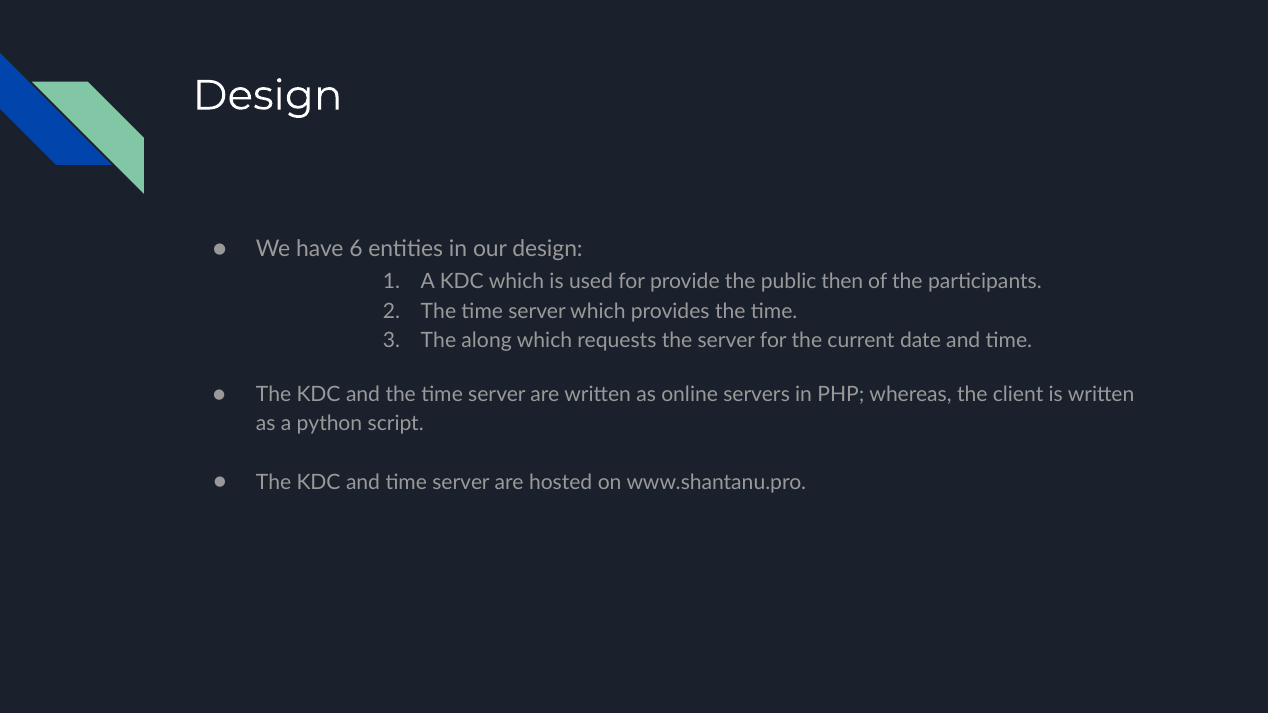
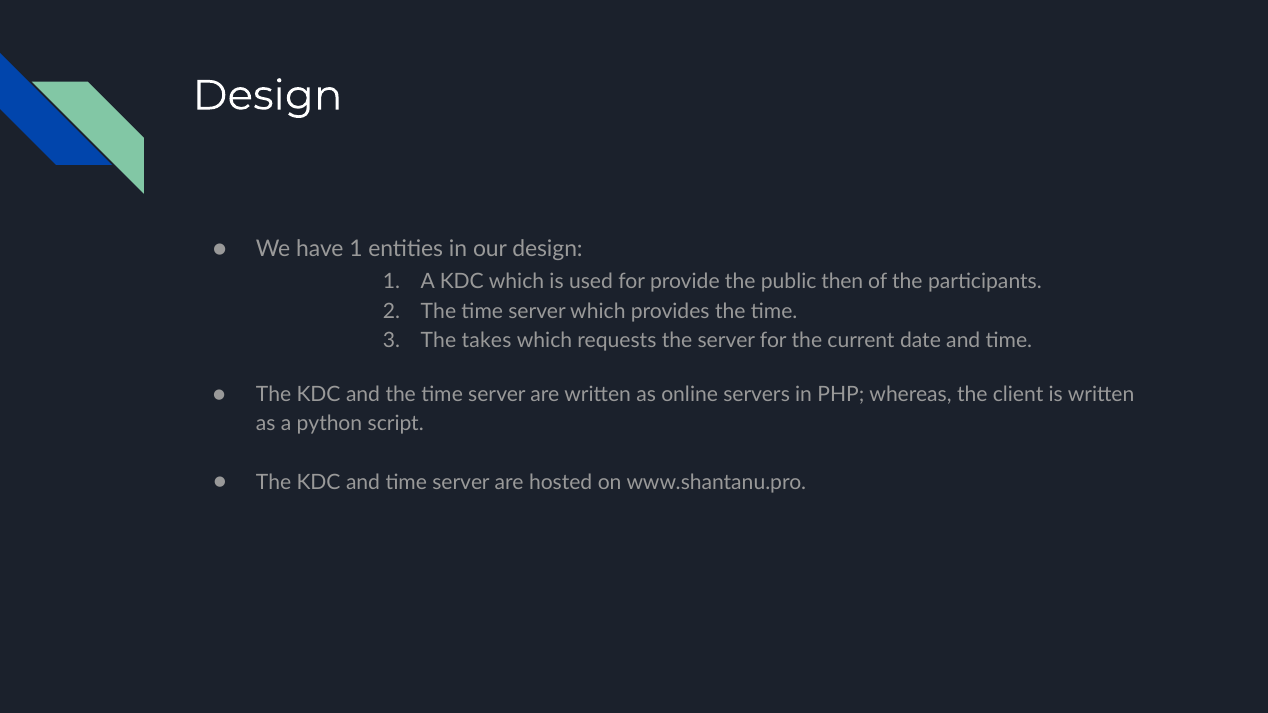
have 6: 6 -> 1 (356, 249)
along: along -> takes (487, 340)
